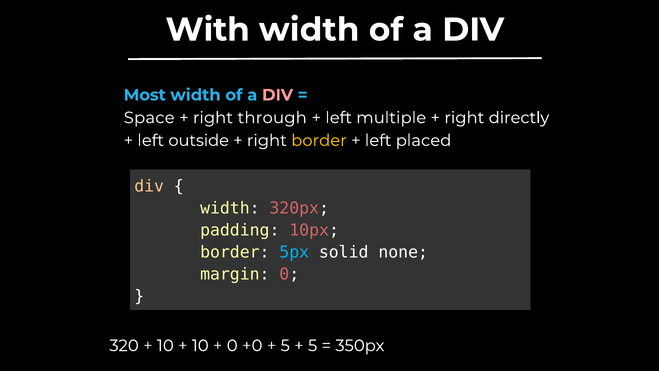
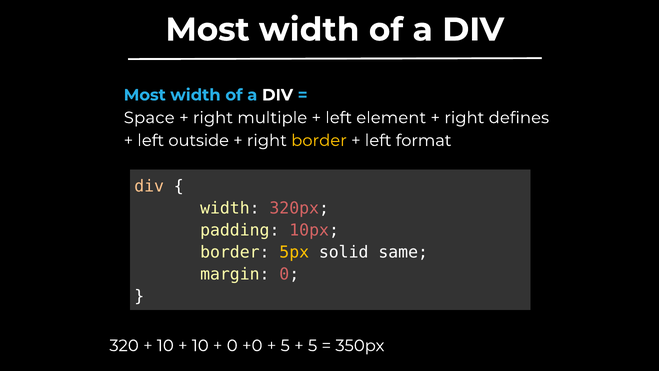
With: With -> Most (208, 30)
DIV colour: pink -> white (278, 95)
through: through -> multiple (272, 118)
multiple: multiple -> element (391, 118)
directly: directly -> defines (519, 118)
placed: placed -> format (424, 140)
5px colour: light blue -> yellow (294, 252)
none: none -> same (403, 252)
